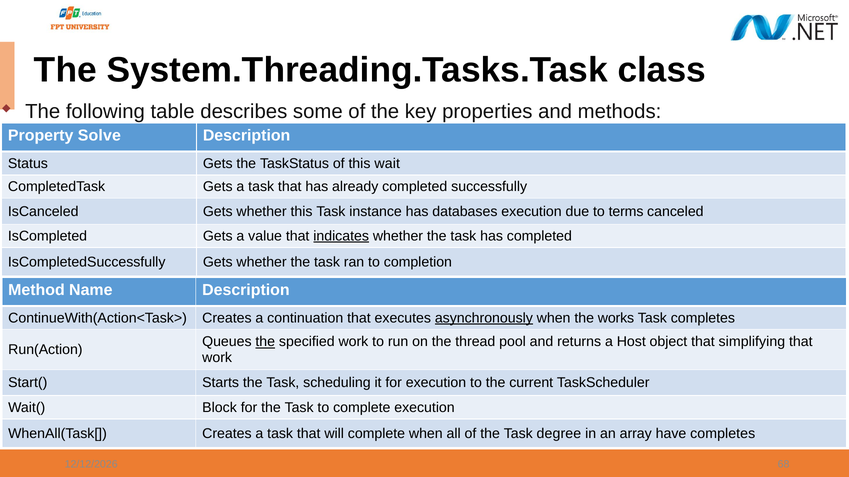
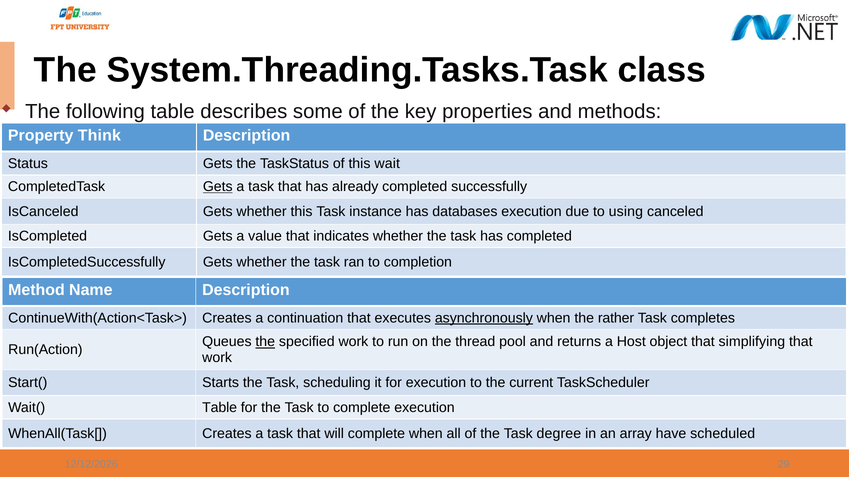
Solve: Solve -> Think (99, 136)
Gets underline: none -> present (218, 187)
terms: terms -> using (626, 212)
indicates underline: present -> none (341, 236)
works: works -> rather (616, 318)
Wait( Block: Block -> Table (220, 408)
have completes: completes -> scheduled (723, 434)
68: 68 -> 29 (784, 465)
